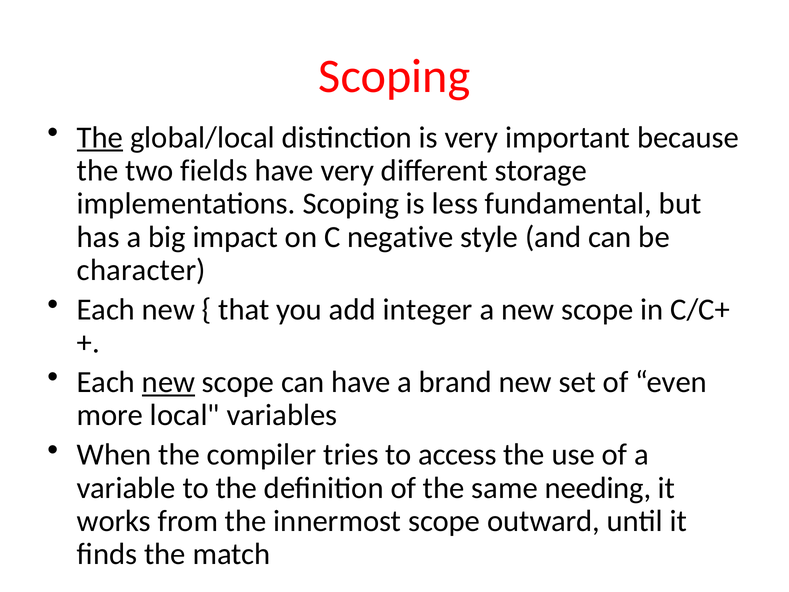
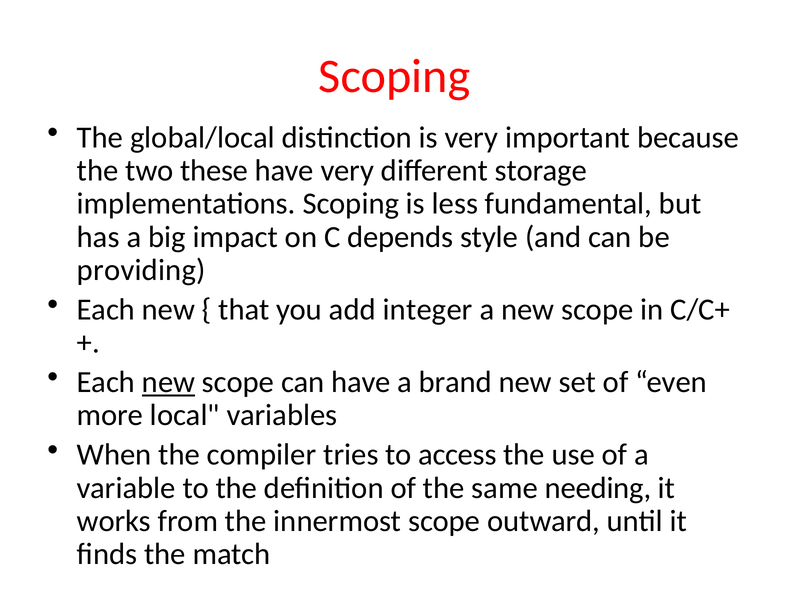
The underline: present -> none (100, 137)
fields: fields -> these (214, 171)
negative: negative -> depends (400, 237)
character: character -> providing (141, 270)
